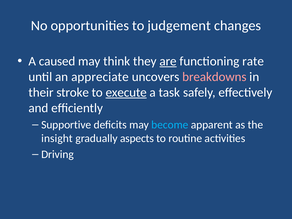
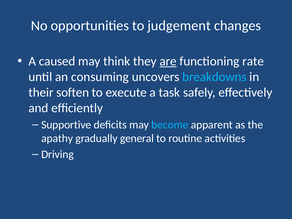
appreciate: appreciate -> consuming (100, 77)
breakdowns colour: pink -> light blue (214, 77)
stroke: stroke -> soften (73, 92)
execute underline: present -> none (126, 92)
insight: insight -> apathy (57, 138)
aspects: aspects -> general (137, 138)
